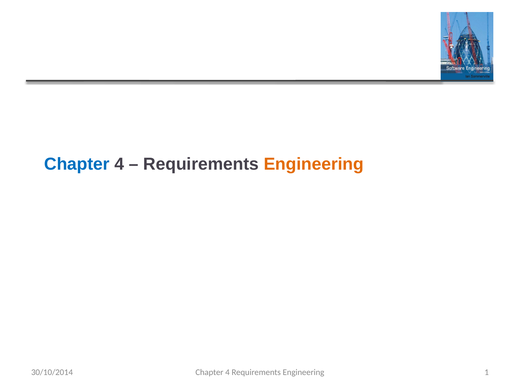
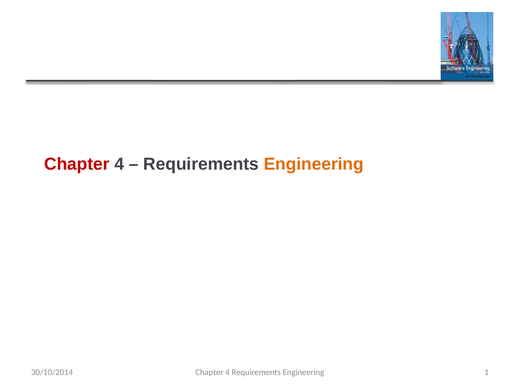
Chapter colour: blue -> red (77, 164)
